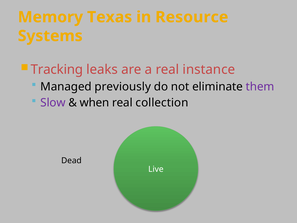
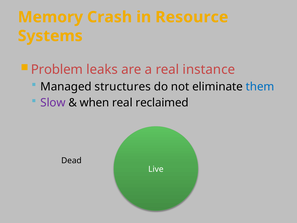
Texas: Texas -> Crash (110, 17)
Tracking: Tracking -> Problem (57, 69)
previously: previously -> structures (123, 87)
them colour: purple -> blue (260, 87)
collection: collection -> reclaimed (162, 103)
